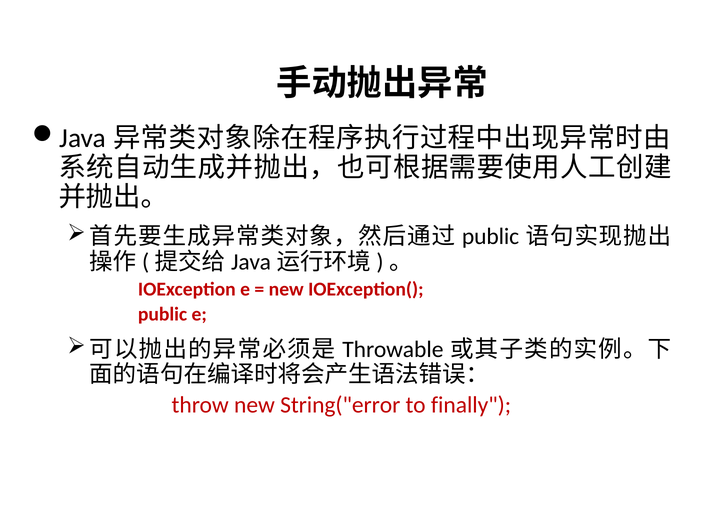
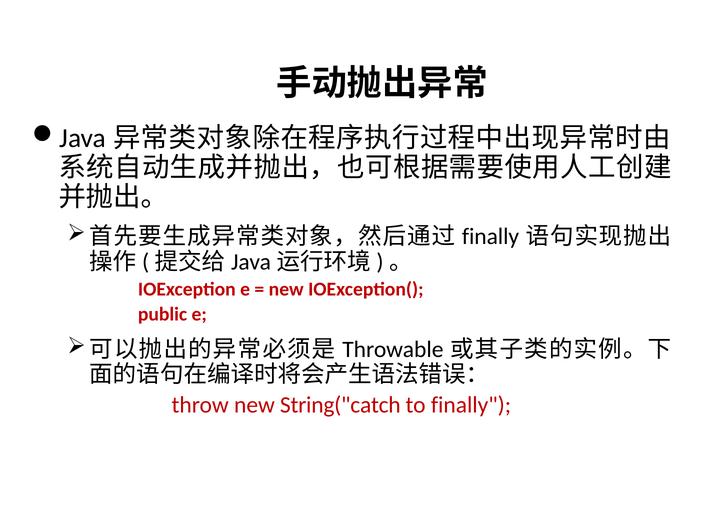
public: public -> finally (491, 237)
String("error: String("error -> String("catch (340, 405)
